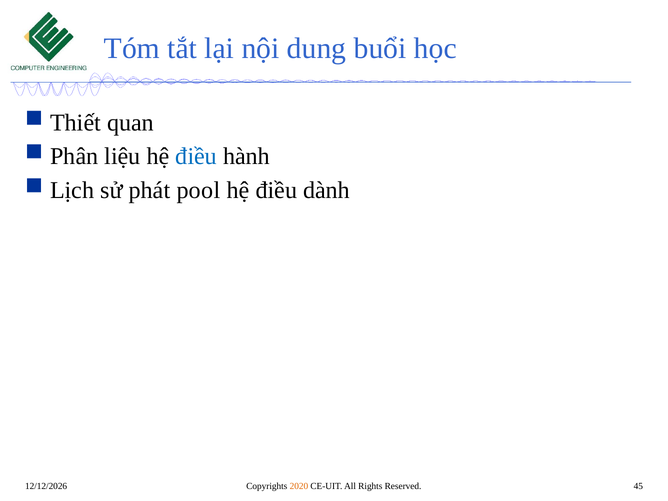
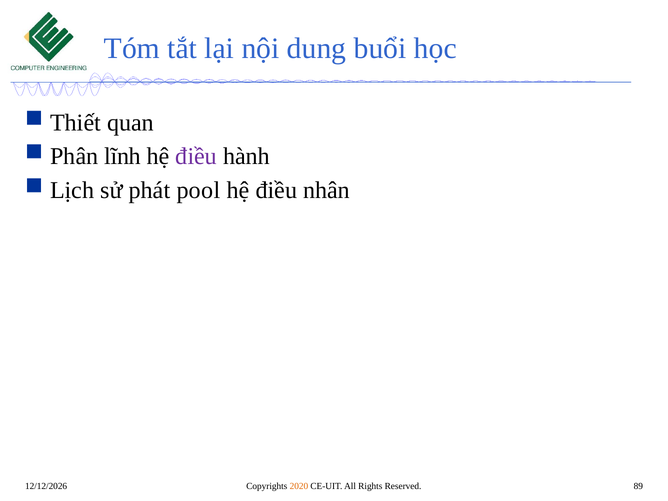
liệu: liệu -> lĩnh (123, 156)
điều colour: blue -> purple (196, 156)
dành: dành -> nhân (327, 190)
45: 45 -> 89 (638, 486)
